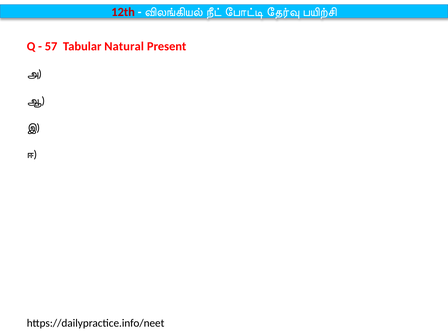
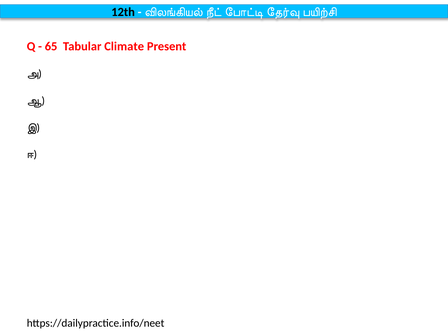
12th colour: red -> black (123, 12)
57: 57 -> 65 (51, 46)
Natural: Natural -> Climate (124, 46)
